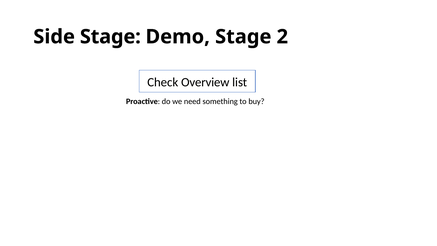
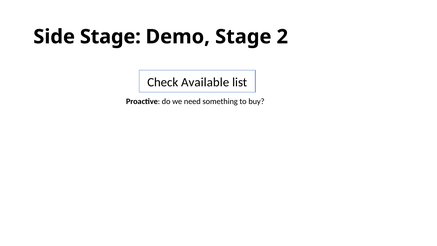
Overview: Overview -> Available (205, 82)
